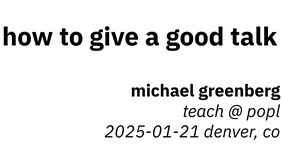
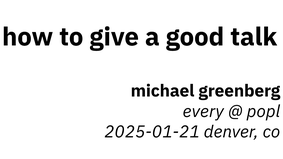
teach: teach -> every (203, 112)
